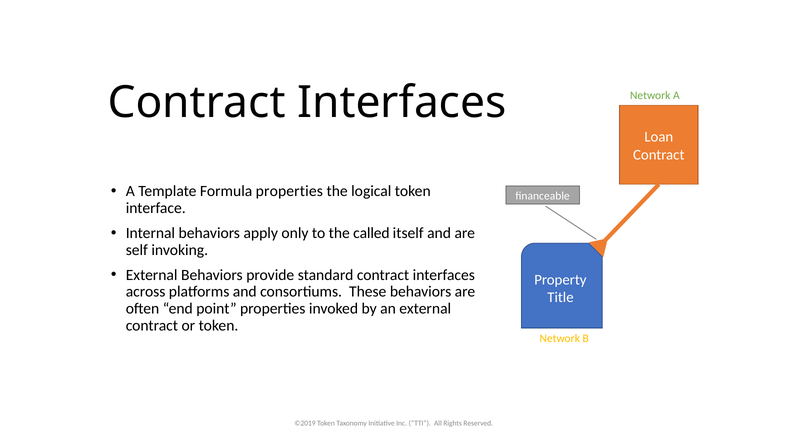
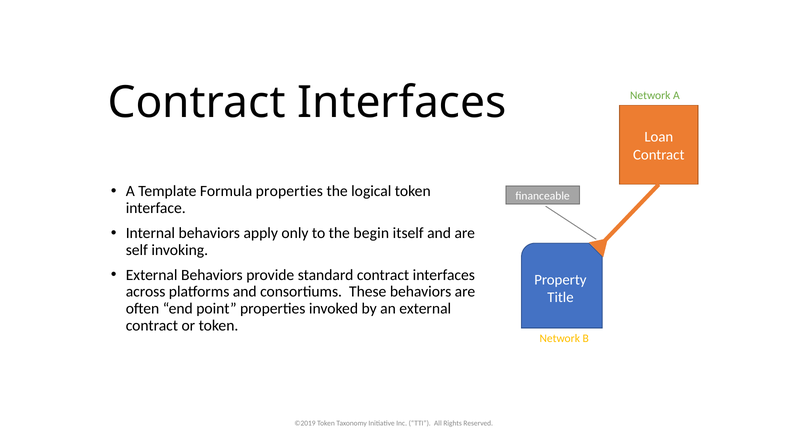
called: called -> begin (371, 233)
